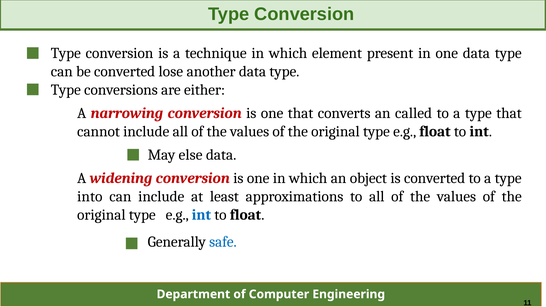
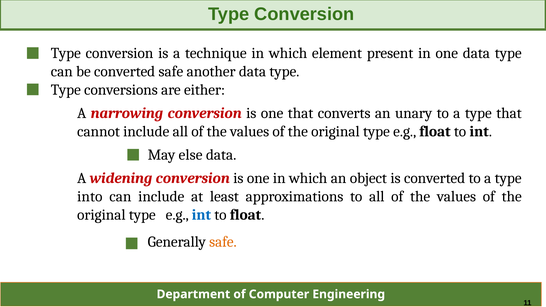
converted lose: lose -> safe (171, 71)
called: called -> unary (414, 113)
safe colour: blue -> orange (223, 242)
